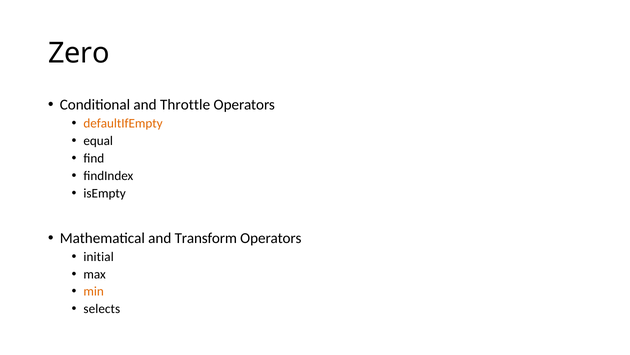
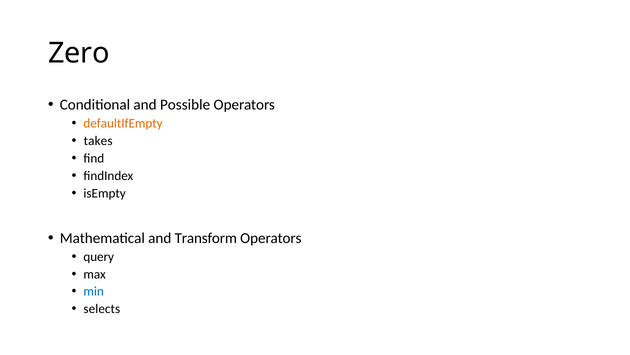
Throttle: Throttle -> Possible (185, 105)
equal: equal -> takes (98, 141)
initial: initial -> query (99, 256)
min colour: orange -> blue (94, 291)
